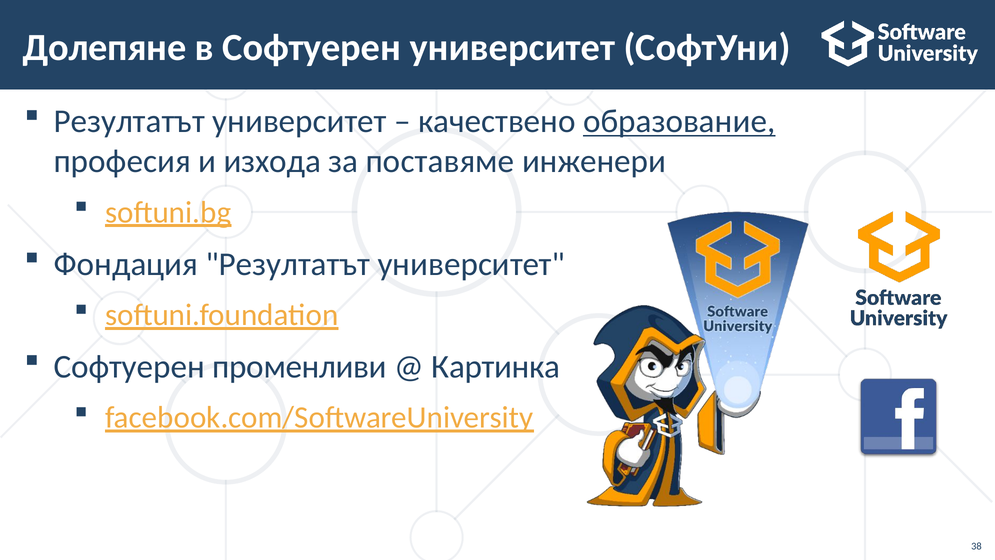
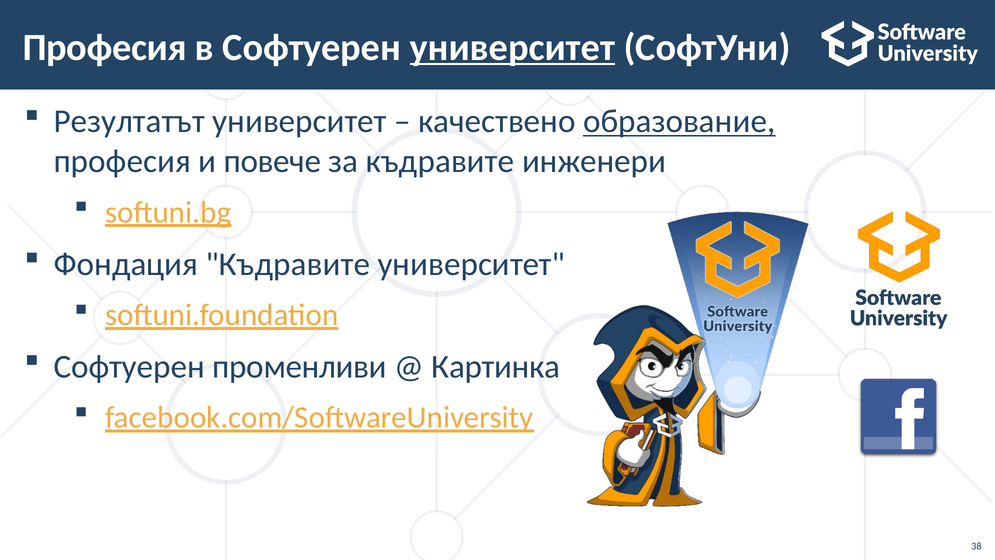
Долепяне: Долепяне -> Професия (105, 48)
университет underline: none -> present (512, 48)
изхода: изхода -> повече (272, 161)
за поставяме: поставяме -> къдравите (440, 161)
Фондация Резултатът: Резултатът -> Къдравите (288, 264)
